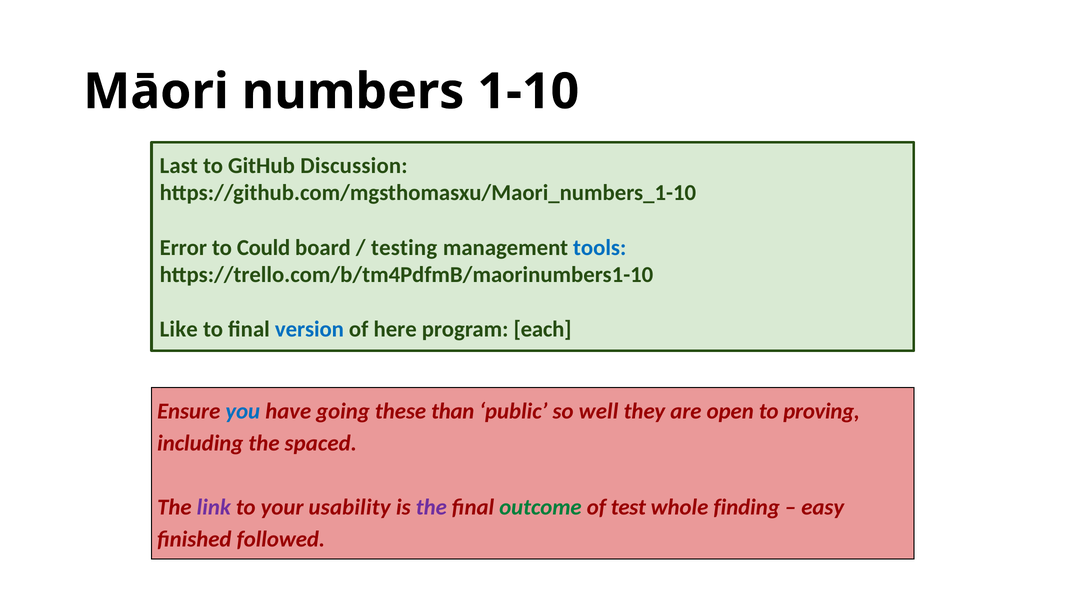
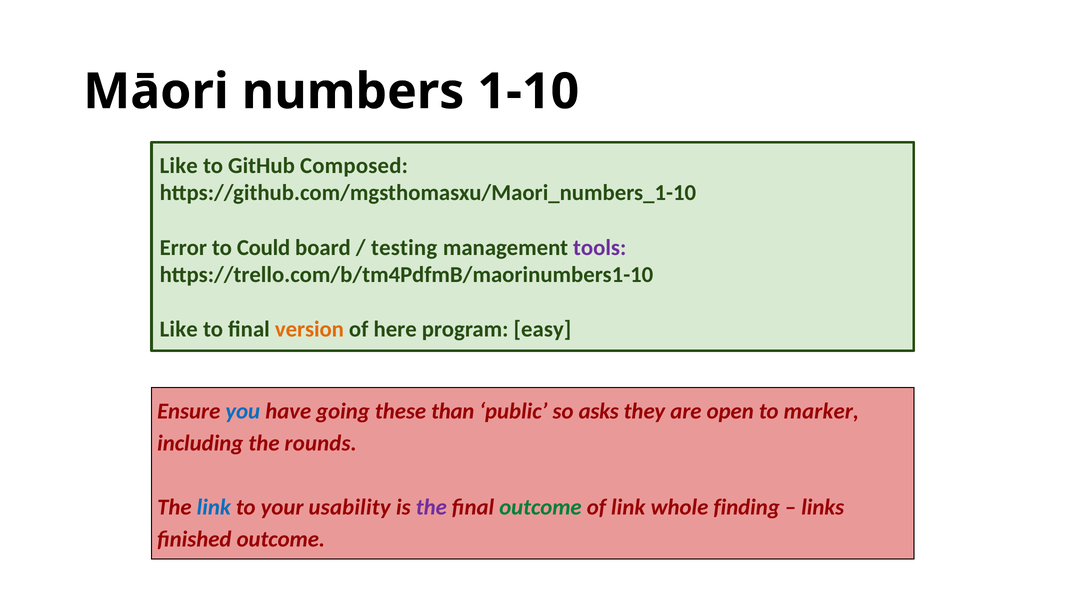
Last: Last -> Like (179, 166)
Discussion: Discussion -> Composed (354, 166)
tools colour: blue -> purple (600, 247)
version colour: blue -> orange (309, 329)
each: each -> easy (542, 329)
well: well -> asks (599, 411)
proving: proving -> marker (821, 411)
spaced: spaced -> rounds (321, 443)
link colour: purple -> blue (214, 507)
of test: test -> link (628, 507)
easy: easy -> links (823, 507)
finished followed: followed -> outcome (281, 539)
